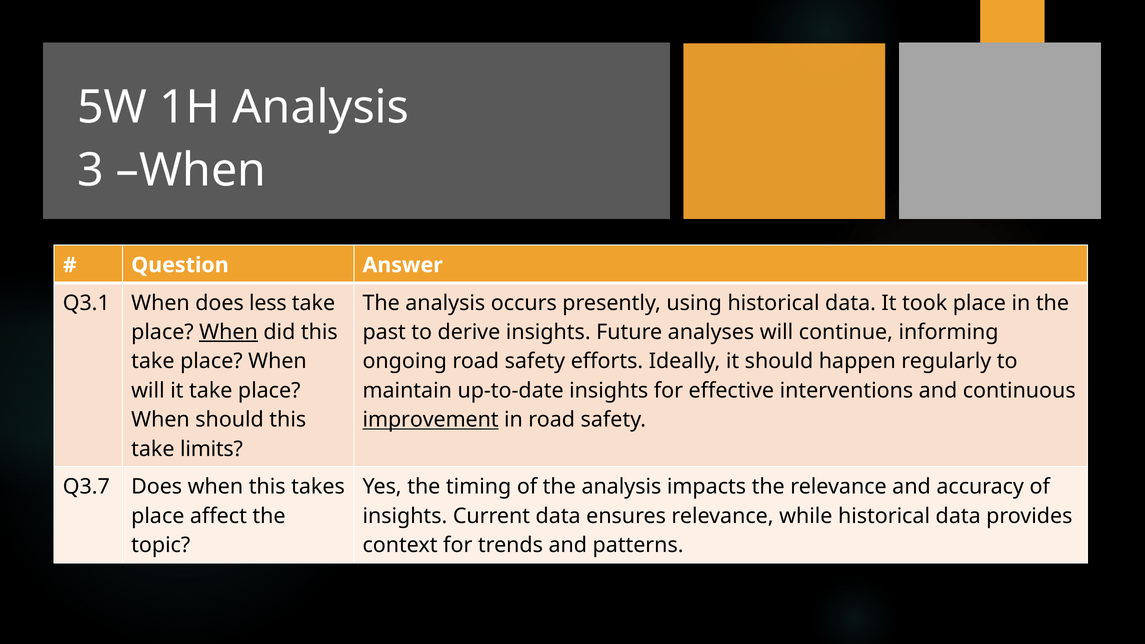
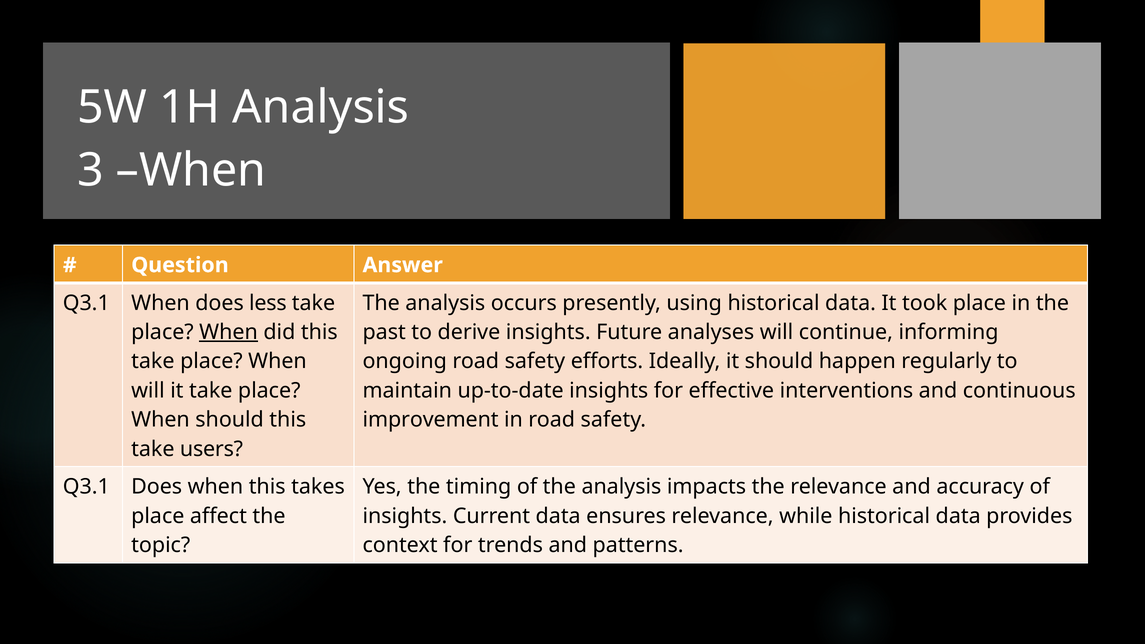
improvement underline: present -> none (431, 420)
limits: limits -> users (211, 449)
Q3.7: Q3.7 -> Q3.1 (86, 487)
